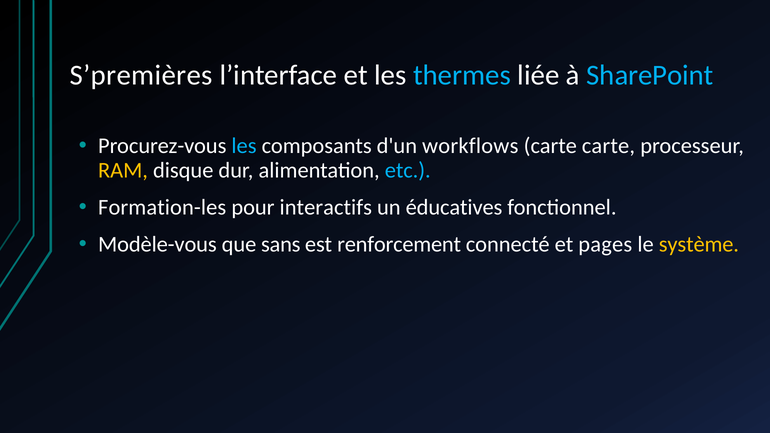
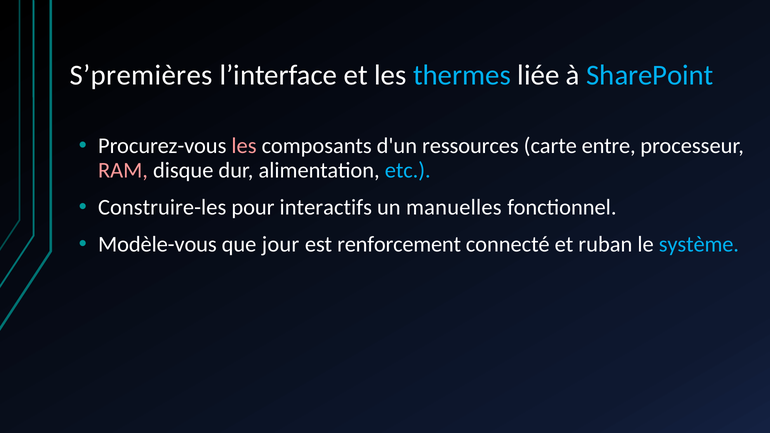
les colour: light blue -> pink (244, 146)
workflows: workflows -> ressources (470, 146)
carte carte: carte -> entre (609, 146)
RAM colour: yellow -> pink (123, 170)
Formation-les: Formation-les -> Construire-les (162, 207)
éducatives: éducatives -> manuelles (454, 207)
sans: sans -> jour (281, 244)
pages: pages -> ruban (605, 244)
système colour: yellow -> light blue (699, 244)
